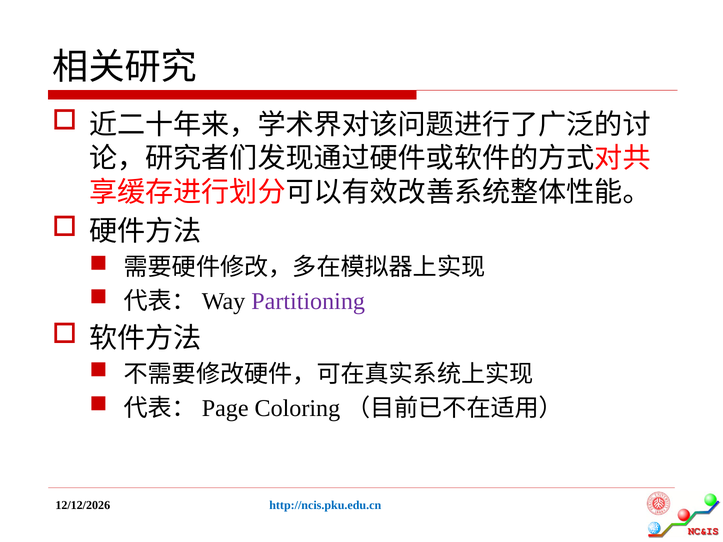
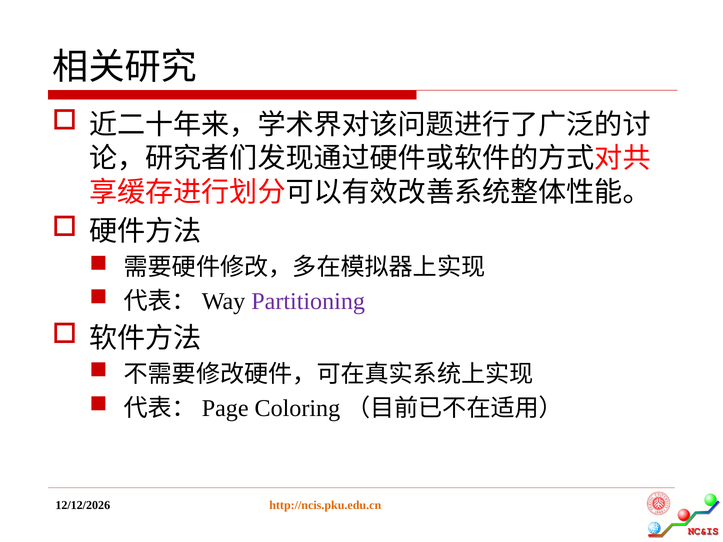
http://ncis.pku.edu.cn colour: blue -> orange (325, 505)
